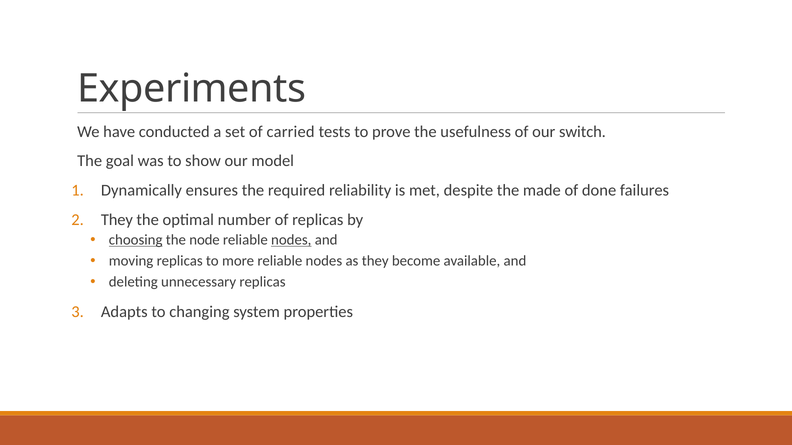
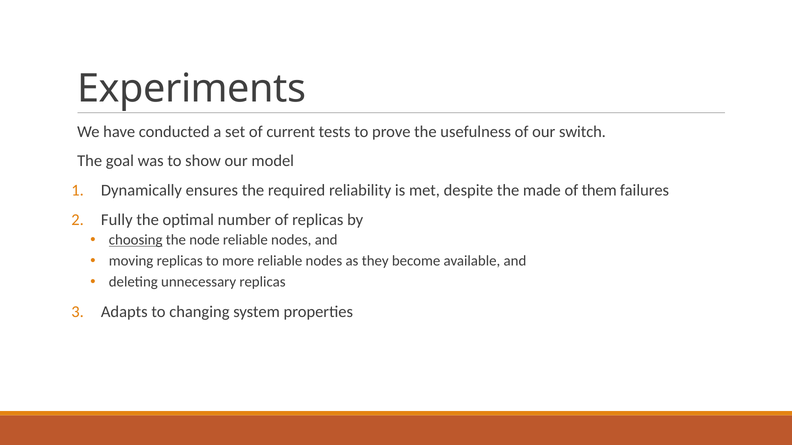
carried: carried -> current (291, 132)
done: done -> them (599, 190)
They: They -> Fully (117, 220)
nodes underline: present -> none (291, 240)
